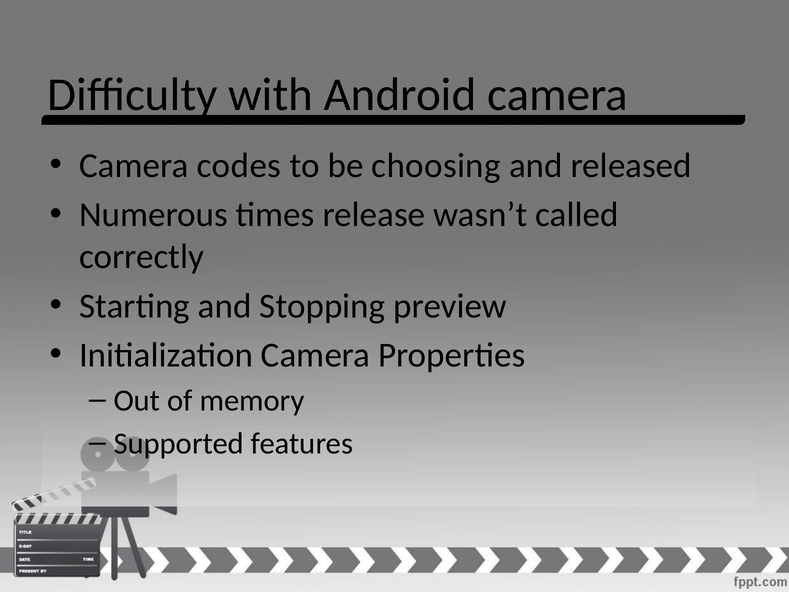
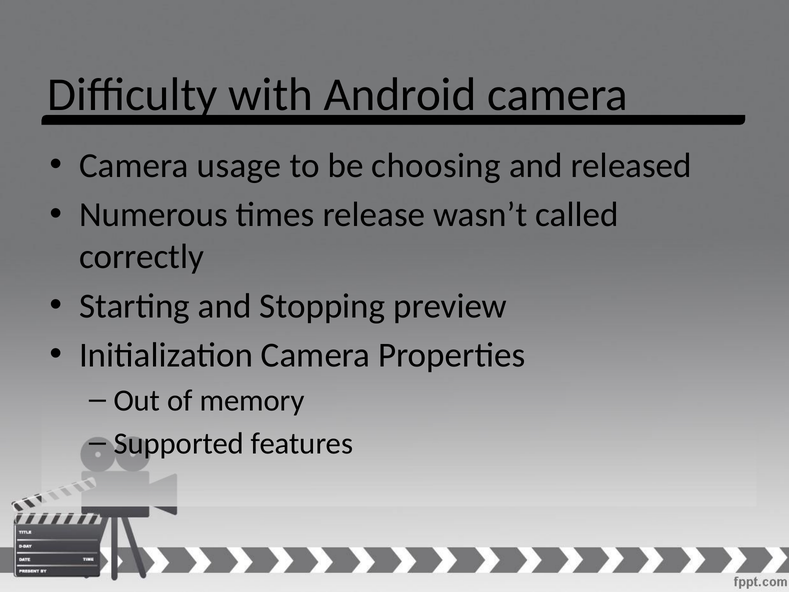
codes: codes -> usage (239, 166)
